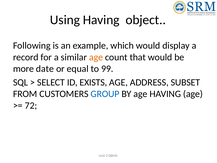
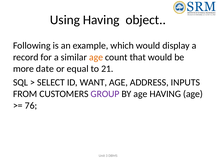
99: 99 -> 21 (107, 69)
EXISTS: EXISTS -> WANT (93, 82)
SUBSET: SUBSET -> INPUTS (185, 82)
GROUP colour: blue -> purple (105, 94)
72: 72 -> 76 (31, 105)
